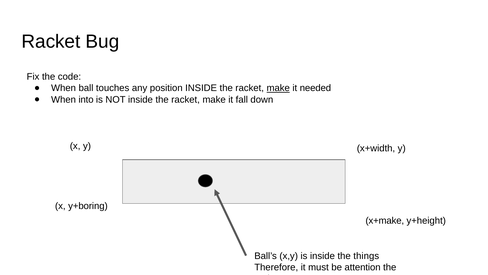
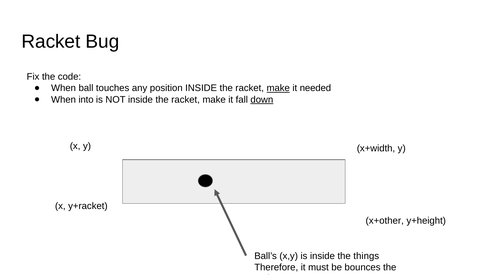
down underline: none -> present (262, 99)
y+boring: y+boring -> y+racket (88, 206)
x+make: x+make -> x+other (385, 220)
attention: attention -> bounces (363, 267)
